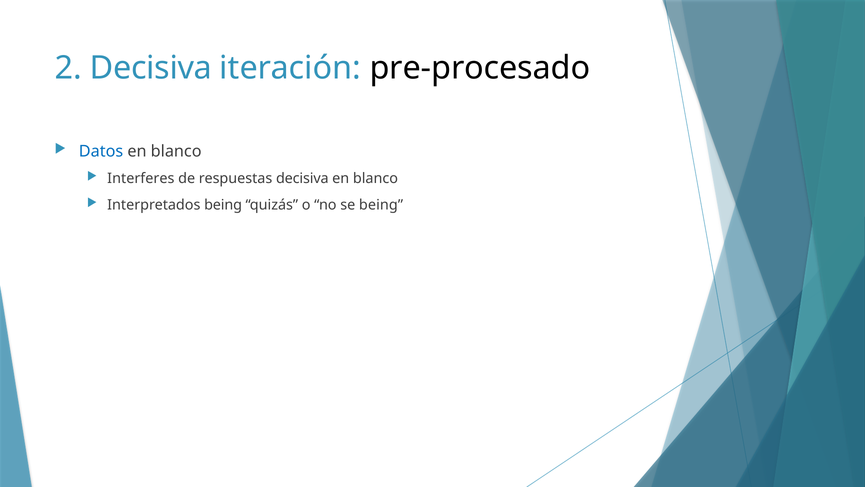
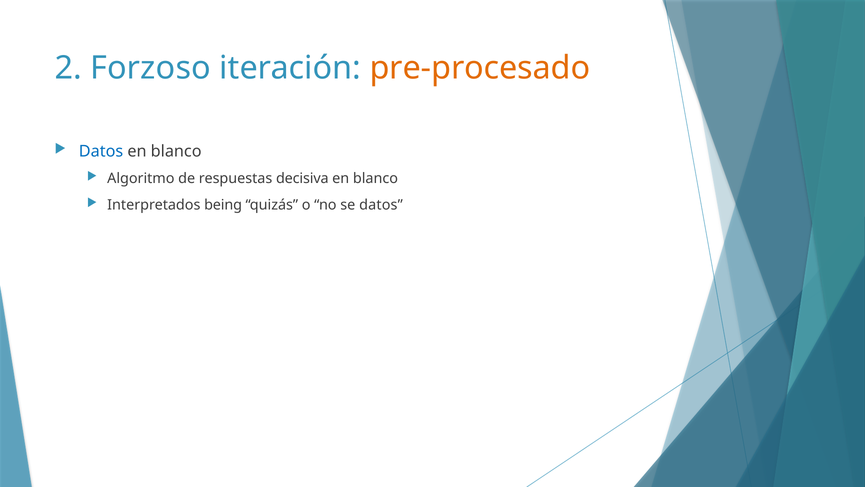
2 Decisiva: Decisiva -> Forzoso (151, 68)
pre-procesado colour: black -> orange (480, 68)
Interferes: Interferes -> Algoritmo (141, 178)
se being: being -> datos (381, 205)
